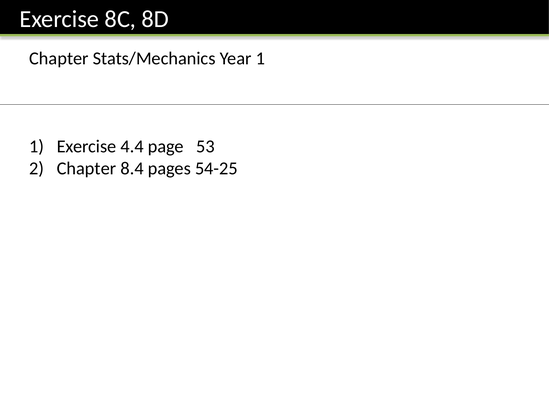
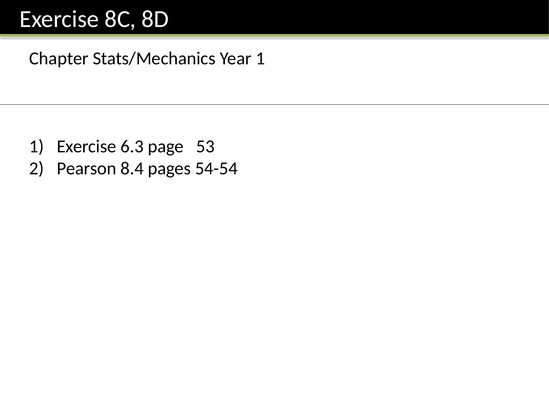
4.4: 4.4 -> 6.3 (132, 146)
Chapter: Chapter -> Pearson (87, 168)
54-25: 54-25 -> 54-54 (216, 168)
